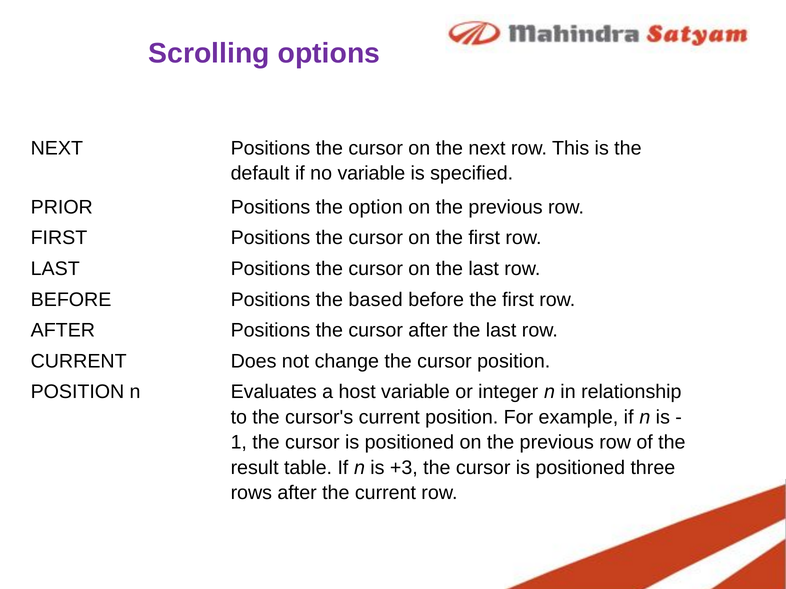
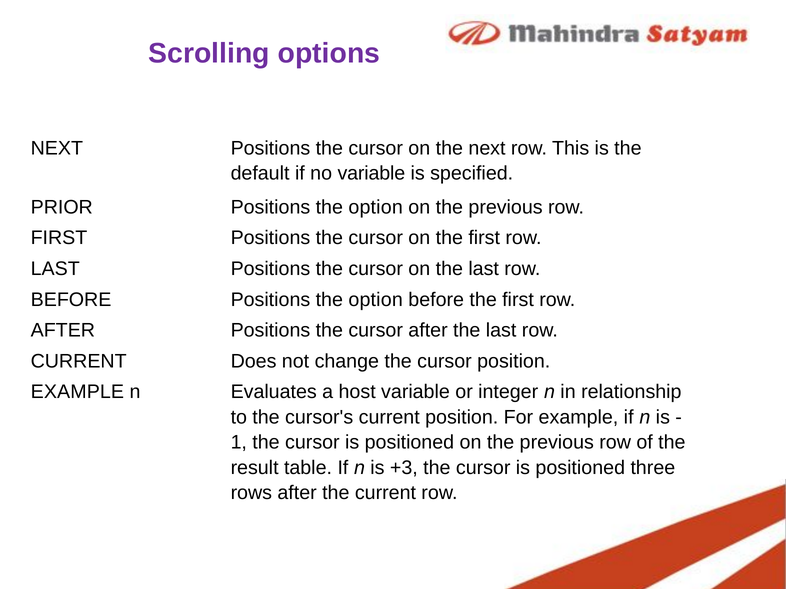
BEFORE Positions the based: based -> option (376, 300)
POSITION: POSITION -> EXAMPLE (77, 392)
